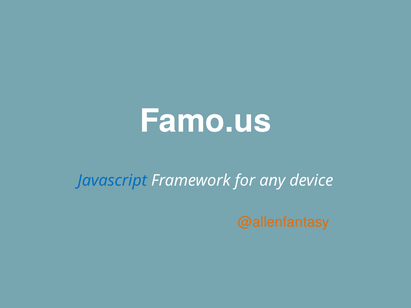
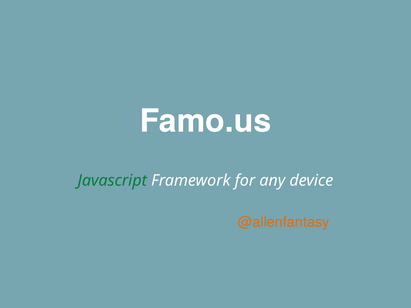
Javascript colour: blue -> green (112, 181)
